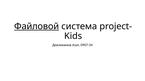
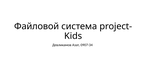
Файловой underline: present -> none (37, 26)
